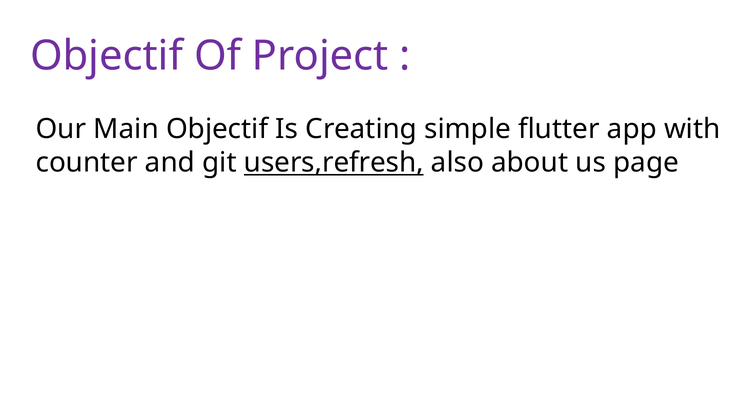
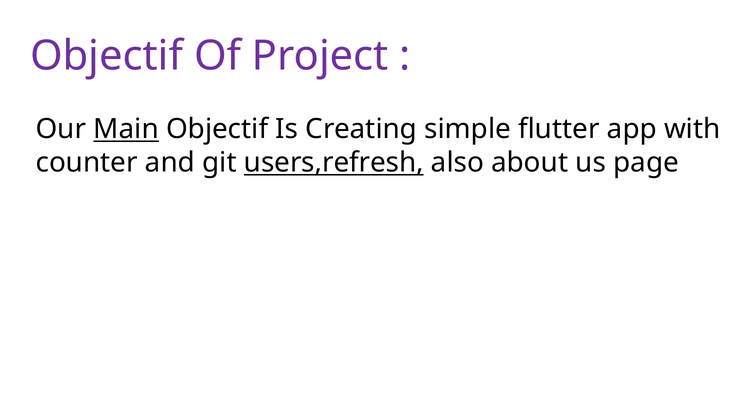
Main underline: none -> present (126, 129)
